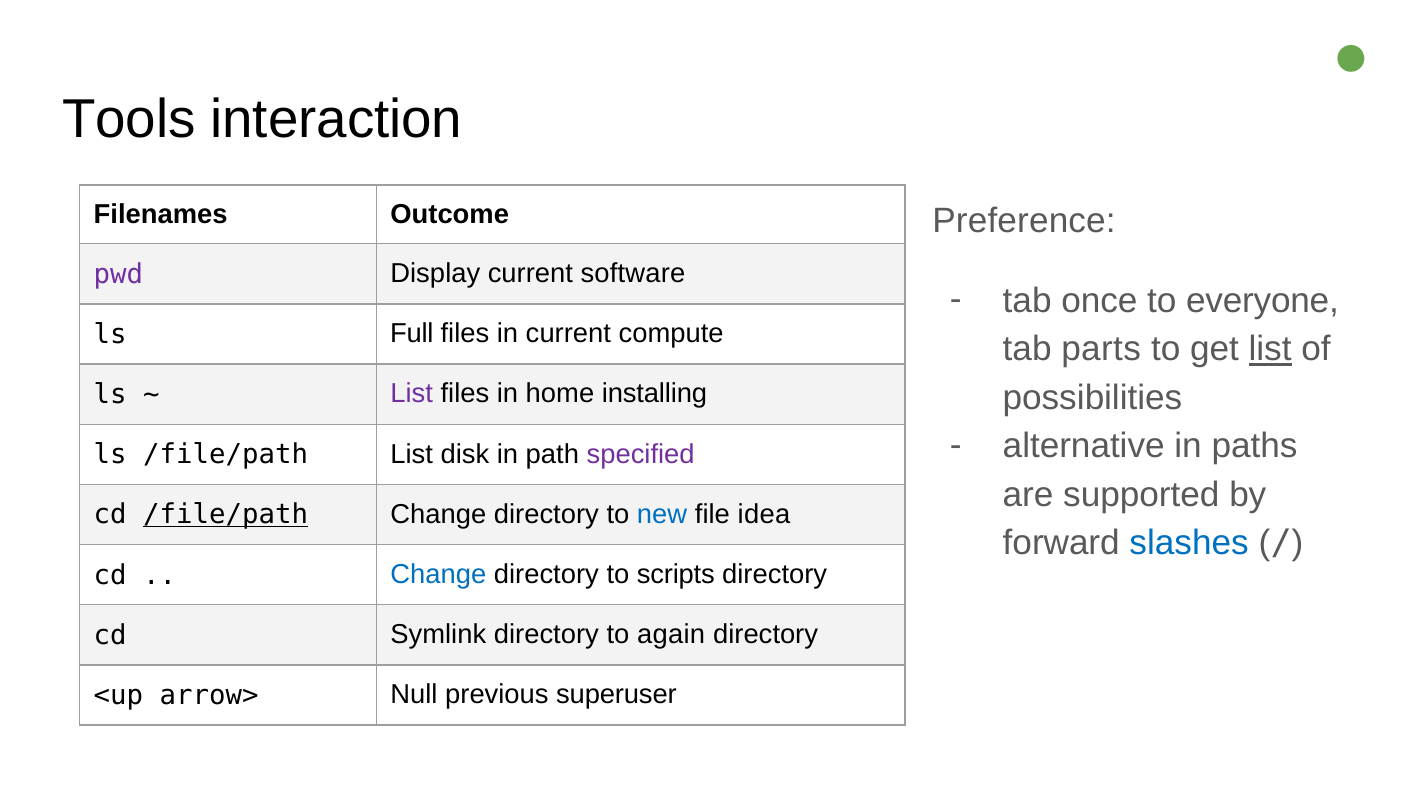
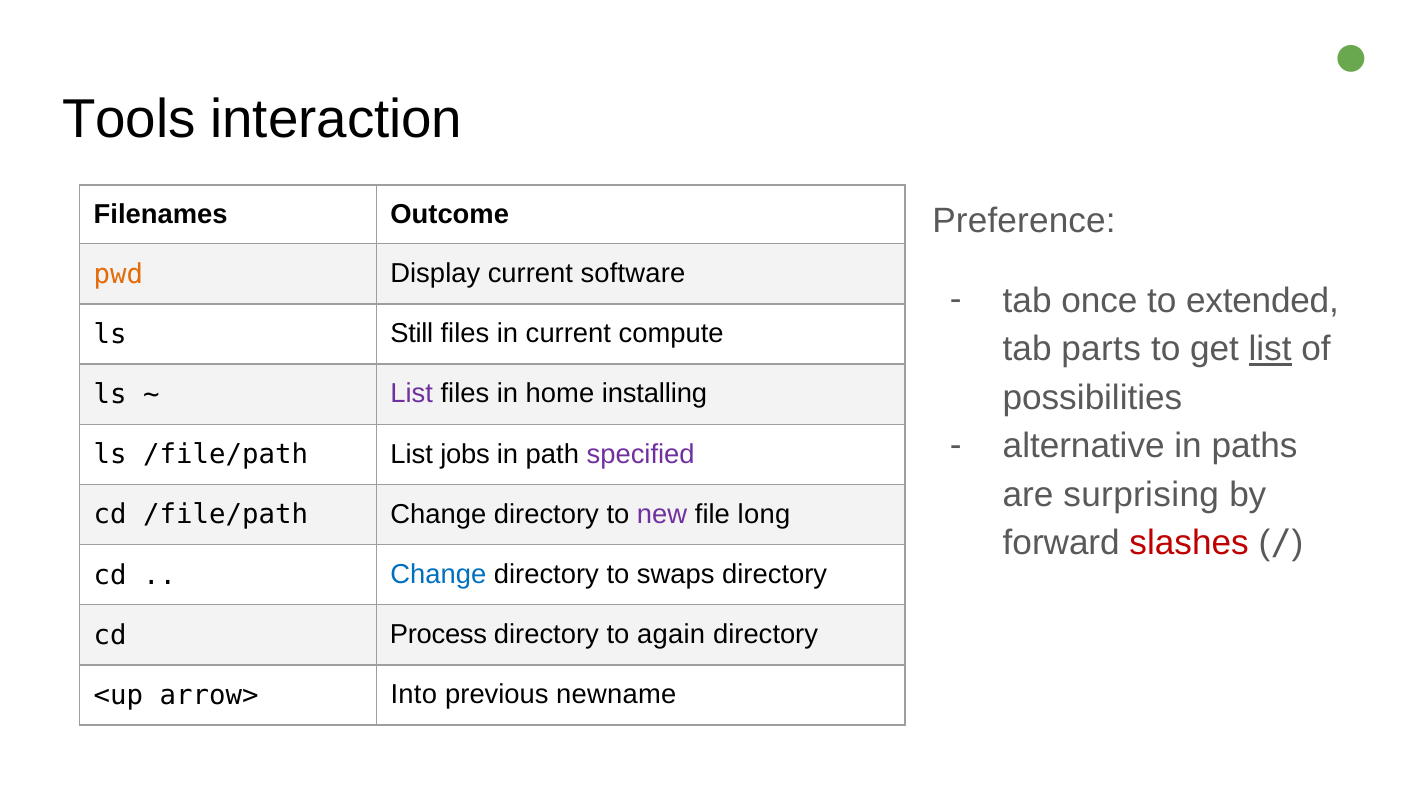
pwd colour: purple -> orange (118, 274)
everyone: everyone -> extended (1262, 301)
Full: Full -> Still (412, 334)
disk: disk -> jobs (465, 454)
supported: supported -> surprising (1141, 495)
/file/path underline: present -> none (226, 515)
new colour: blue -> purple (662, 515)
idea: idea -> long (764, 515)
slashes colour: blue -> red (1189, 544)
scripts: scripts -> swaps (676, 575)
Symlink: Symlink -> Process (438, 635)
Null: Null -> Into (414, 695)
superuser: superuser -> newname (616, 695)
